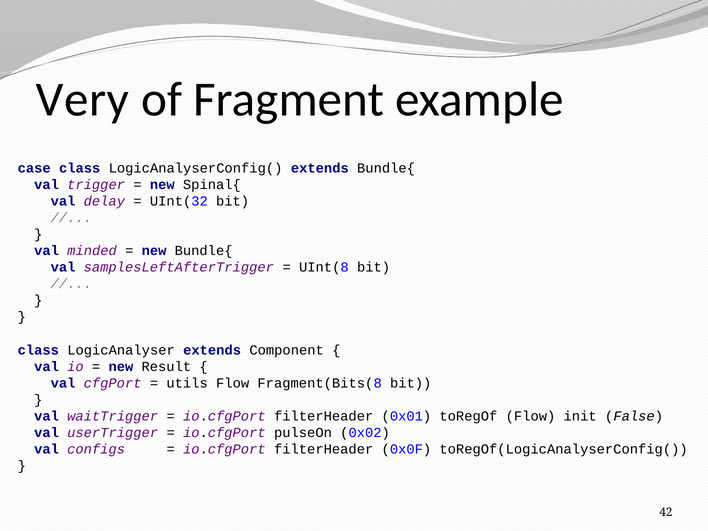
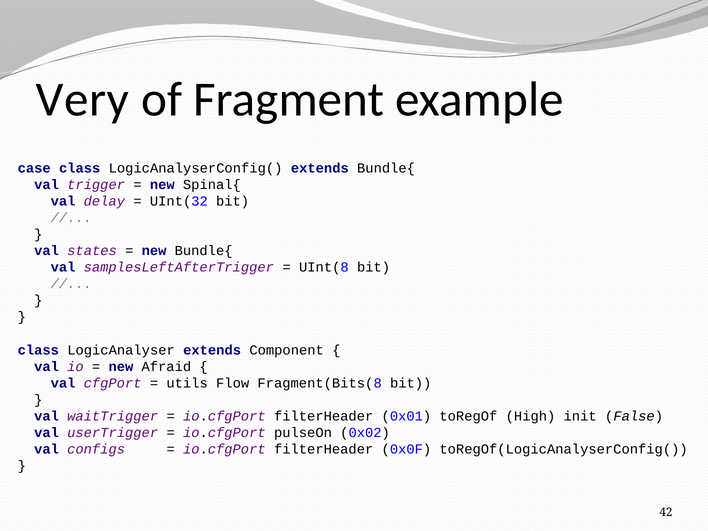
minded: minded -> states (92, 251)
Result: Result -> Afraid (166, 367)
toRegOf Flow: Flow -> High (531, 416)
